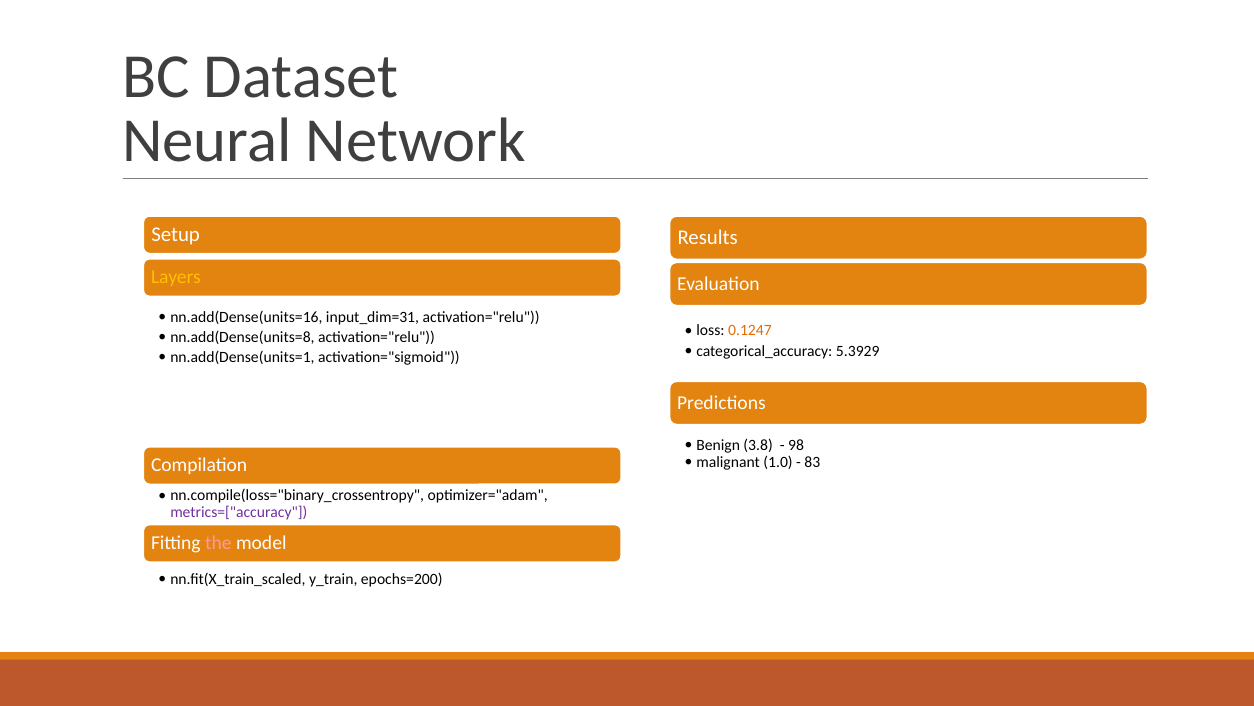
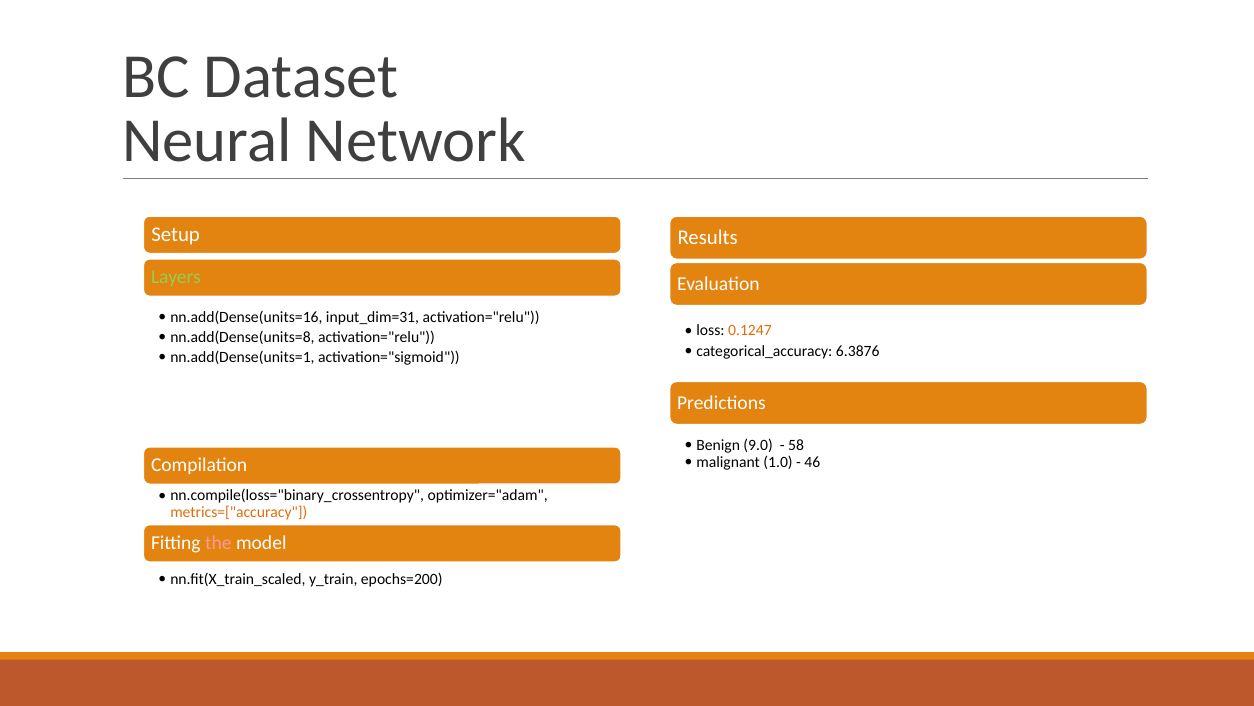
Layers colour: yellow -> light green (176, 277)
5.3929: 5.3929 -> 6.3876 (858, 351)
3.8: 3.8 -> 9.0 (758, 445)
98: 98 -> 58 (796, 445)
83: 83 -> 46 (812, 462)
metrics=["accuracy colour: purple -> orange (239, 512)
